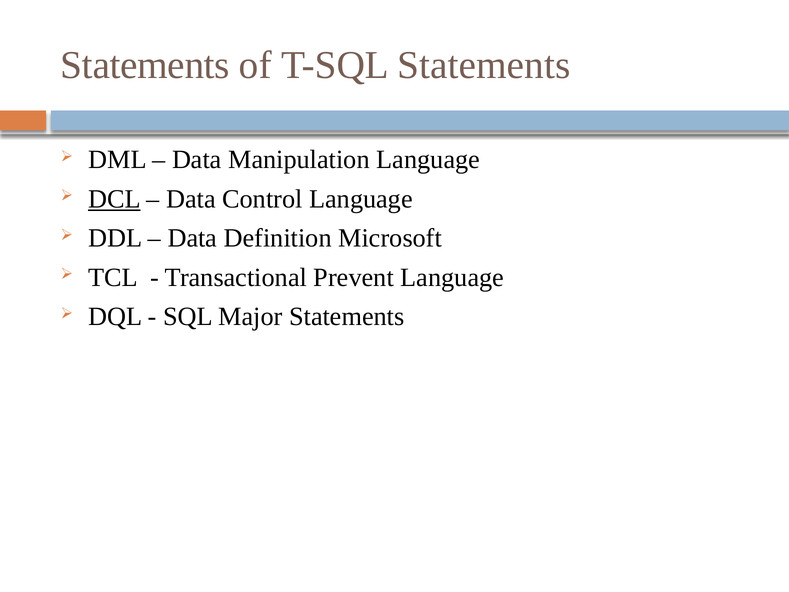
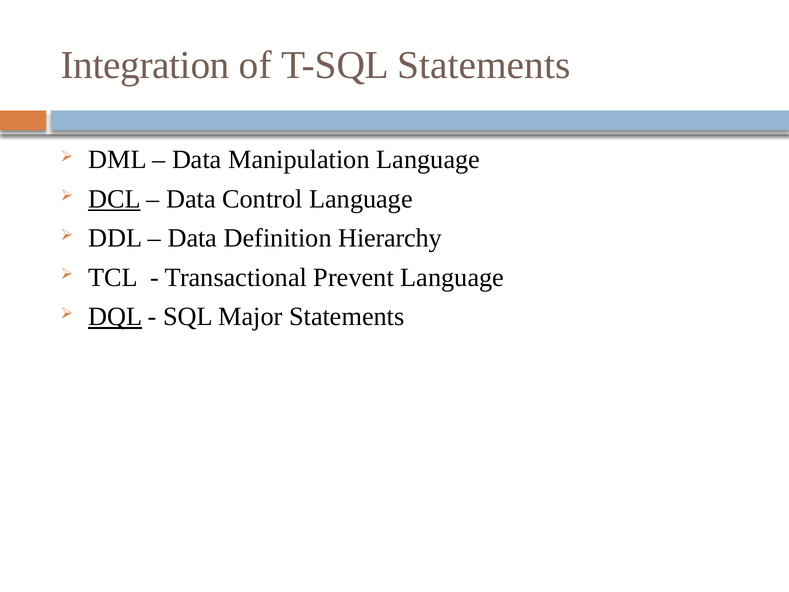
Statements: Statements -> Integration (145, 65)
Microsoft: Microsoft -> Hierarchy (390, 238)
DQL underline: none -> present (115, 317)
